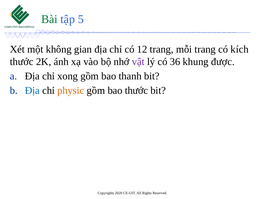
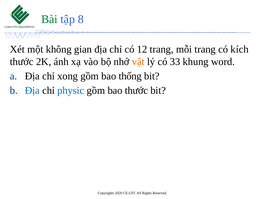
5: 5 -> 8 (81, 19)
vật colour: purple -> orange (138, 62)
36: 36 -> 33 (175, 62)
được: được -> word (223, 62)
thanh: thanh -> thống (130, 76)
physic colour: orange -> blue (71, 90)
